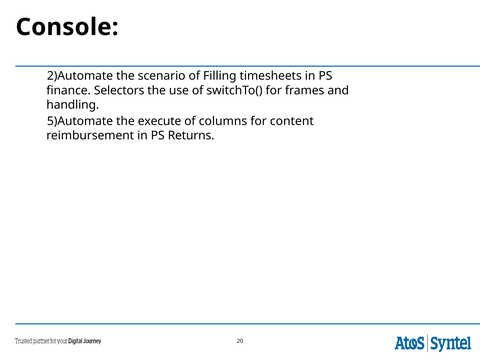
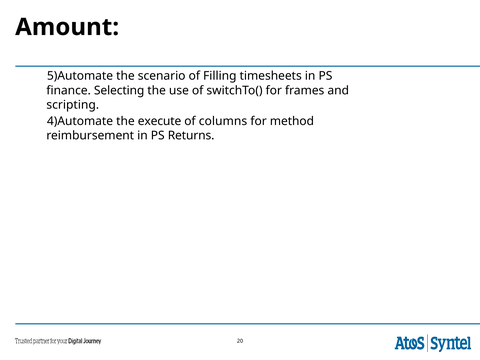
Console: Console -> Amount (67, 27)
2)Automate: 2)Automate -> 5)Automate (80, 76)
Selectors: Selectors -> Selecting (119, 90)
handling: handling -> scripting (73, 105)
5)Automate: 5)Automate -> 4)Automate (80, 121)
content: content -> method (292, 121)
